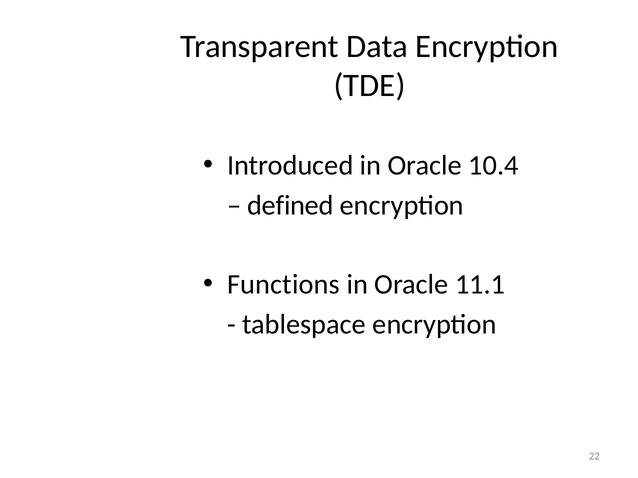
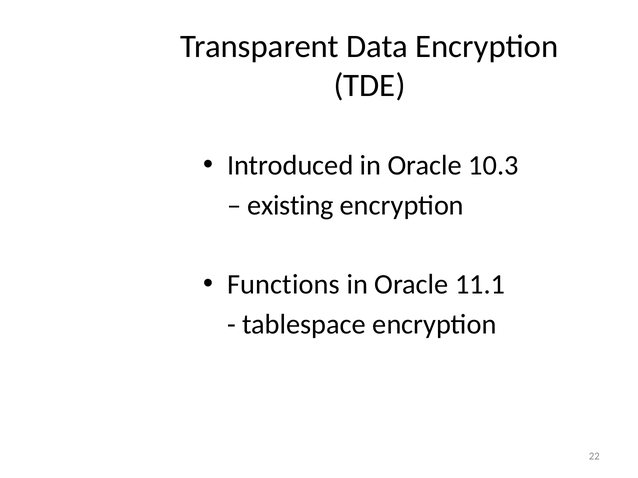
10.4: 10.4 -> 10.3 (493, 166)
defined: defined -> existing (291, 205)
